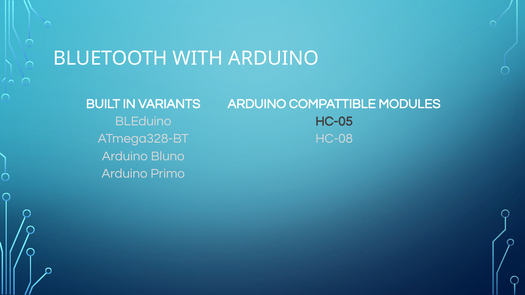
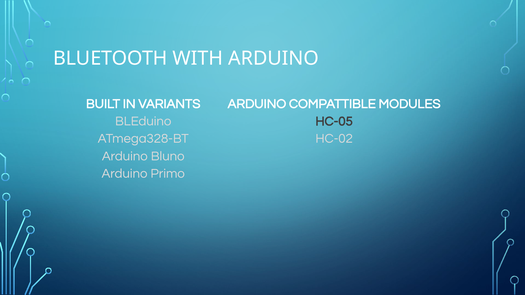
HC-08: HC-08 -> HC-02 (334, 139)
